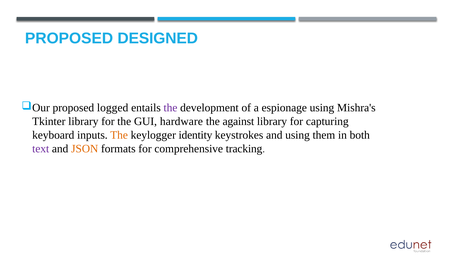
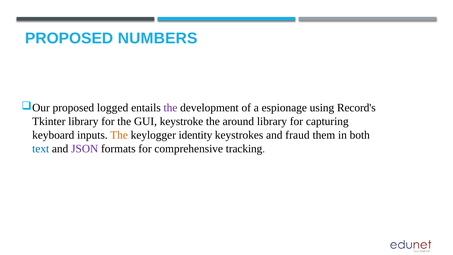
DESIGNED: DESIGNED -> NUMBERS (158, 38)
Mishra's: Mishra's -> Record's (356, 108)
hardware: hardware -> keystroke (181, 121)
against: against -> around (238, 121)
and using: using -> fraud (297, 135)
text colour: purple -> blue (41, 149)
JSON colour: orange -> purple (85, 149)
